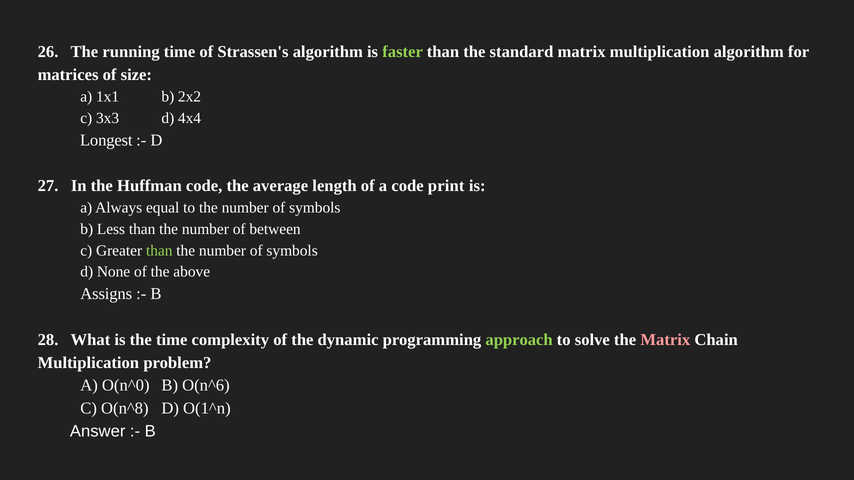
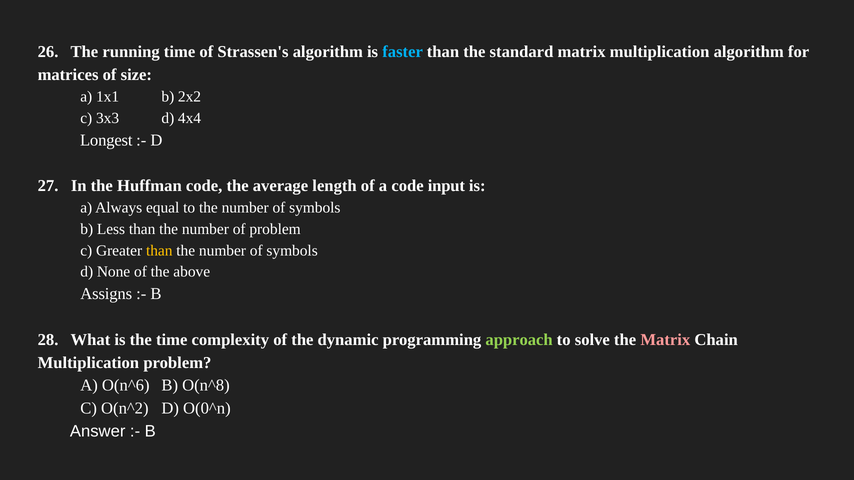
faster colour: light green -> light blue (403, 52)
print: print -> input (446, 186)
of between: between -> problem (275, 229)
than colour: light green -> yellow (159, 251)
O(n^0: O(n^0 -> O(n^6 (126, 386)
O(n^6: O(n^6 -> O(n^8 (206, 386)
O(n^8: O(n^8 -> O(n^2 (125, 409)
O(1^n: O(1^n -> O(0^n (207, 409)
